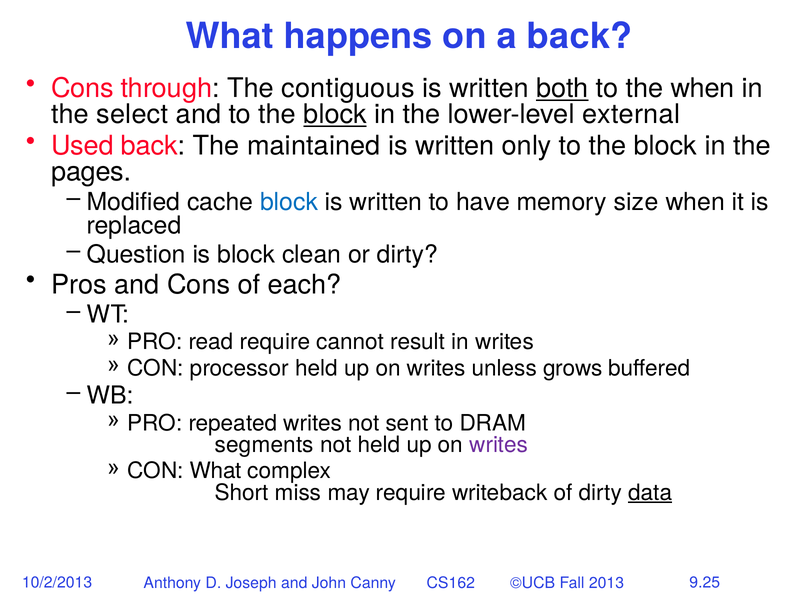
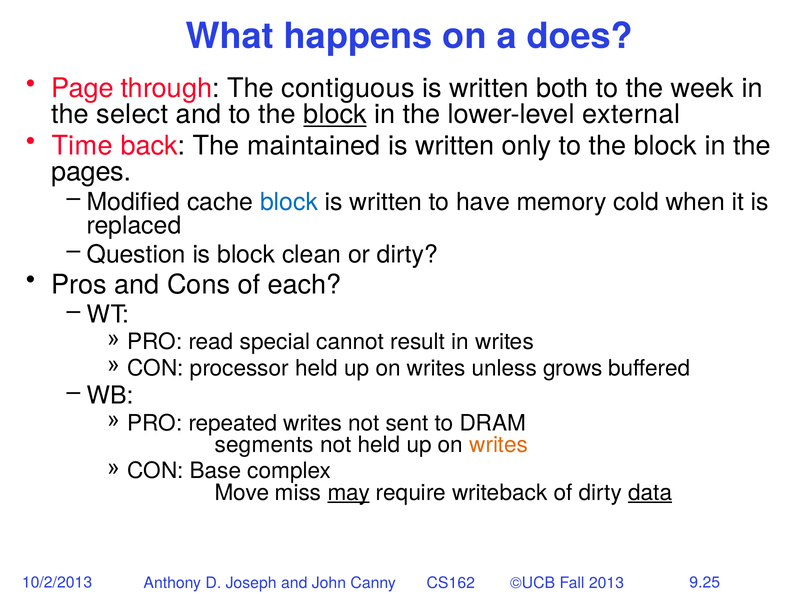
a back: back -> does (580, 36)
Cons: Cons -> Page (82, 89)
both underline: present -> none (562, 89)
the when: when -> week (702, 89)
Used: Used -> Time (82, 146)
size: size -> cold (636, 202)
read require: require -> special (275, 342)
writes colour: purple -> orange (499, 445)
CON What: What -> Base (216, 471)
Short: Short -> Move (242, 493)
may underline: none -> present (349, 493)
